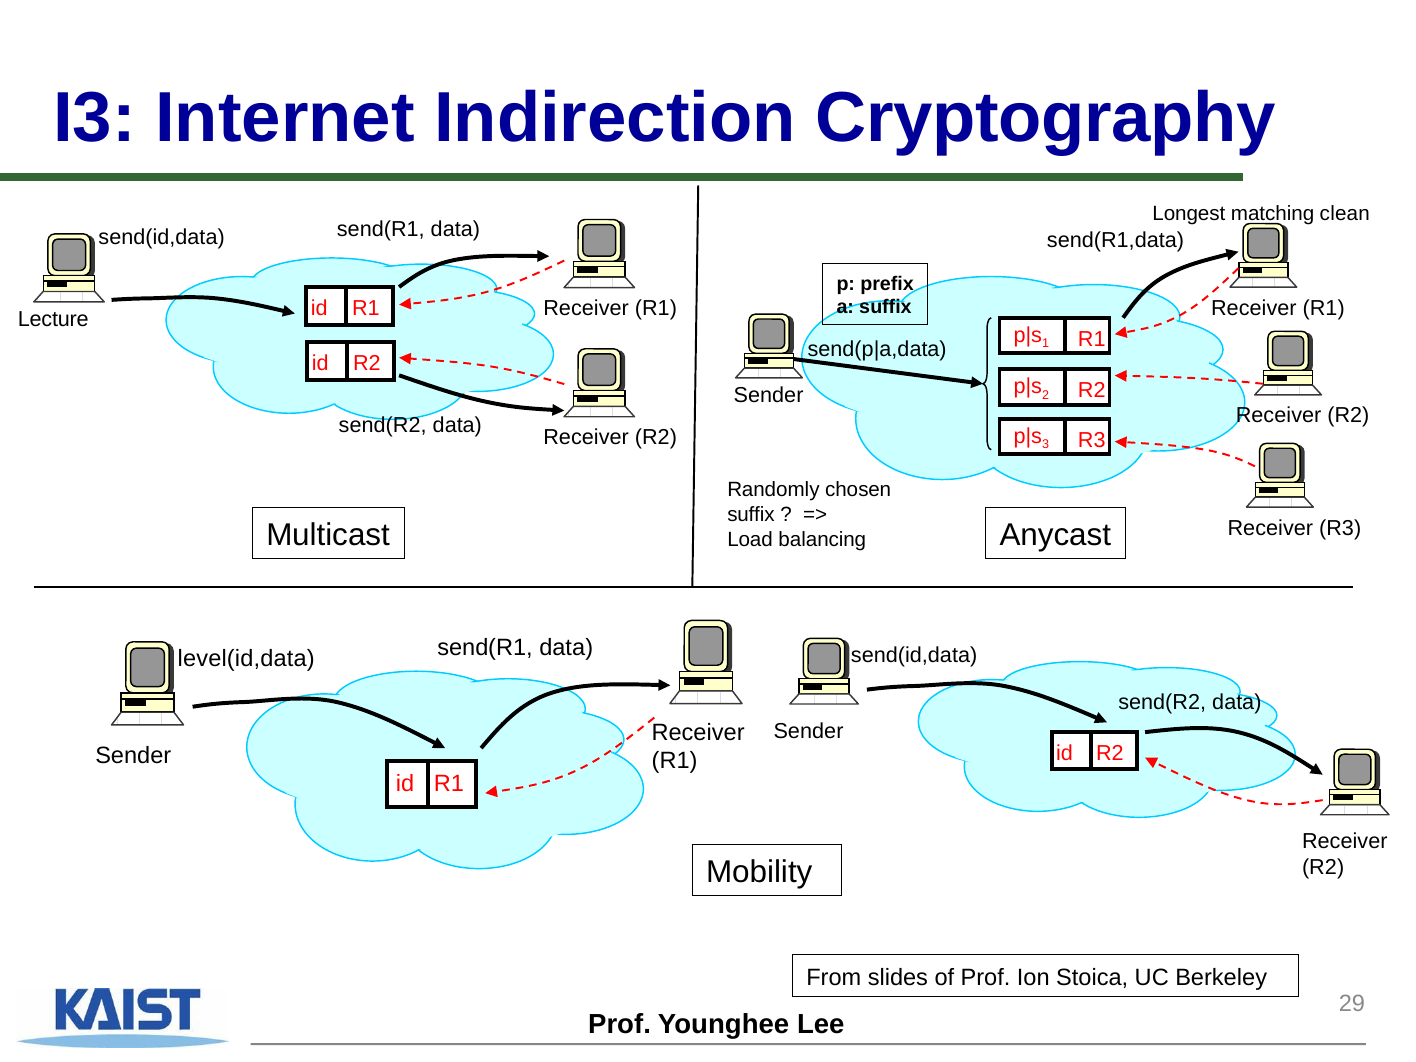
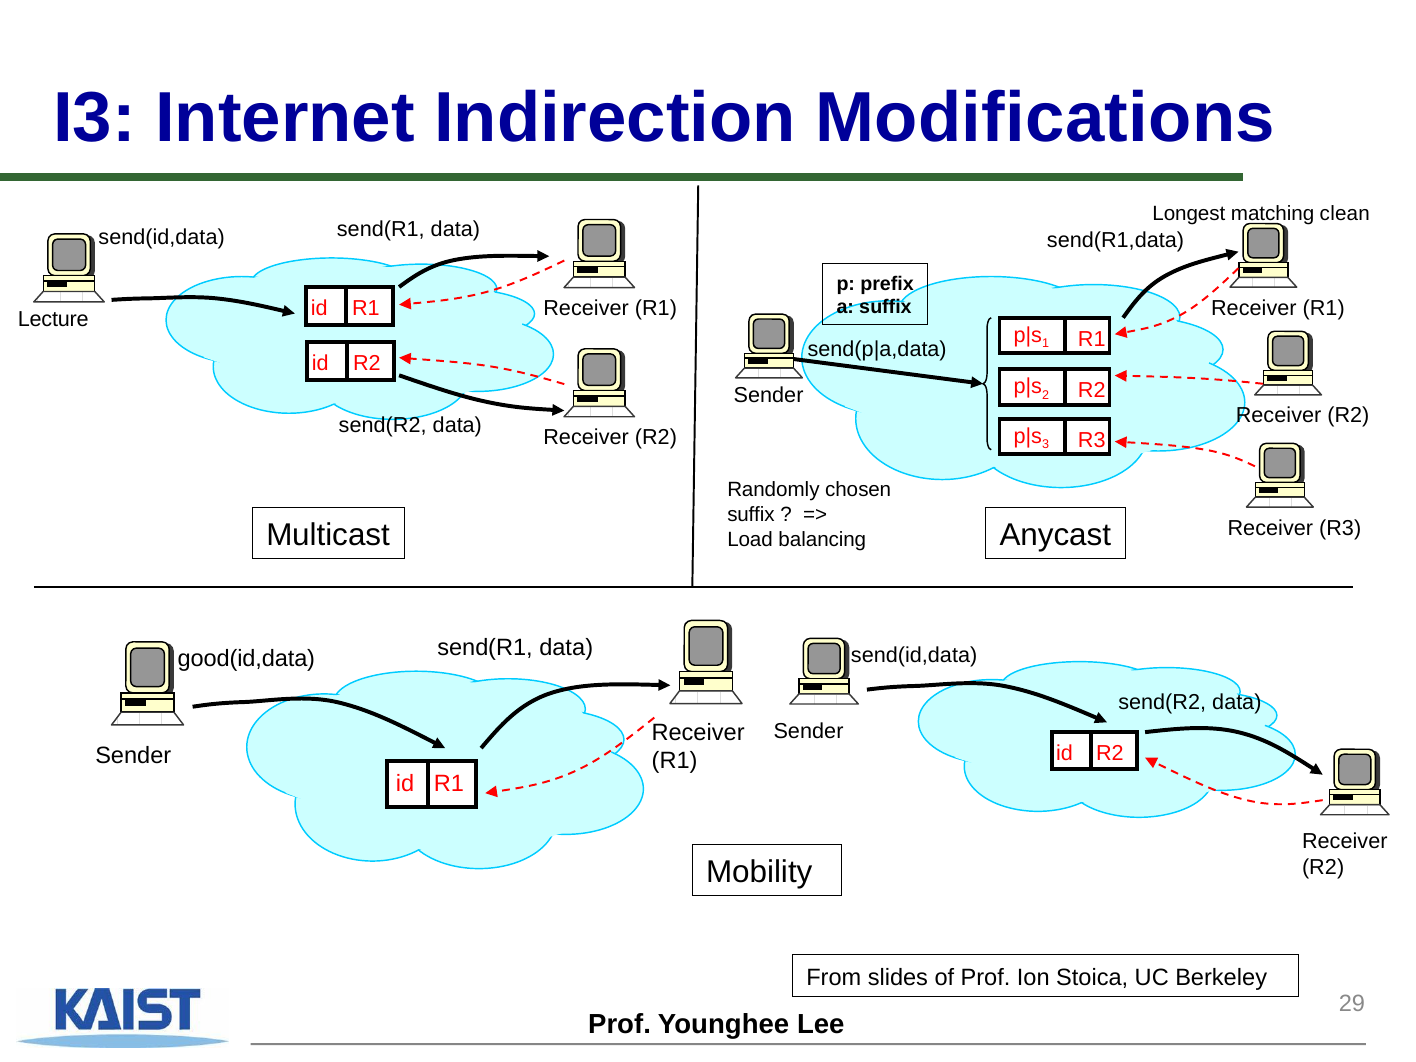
Cryptography: Cryptography -> Modifications (1045, 118)
level(id,data: level(id,data -> good(id,data (246, 659)
